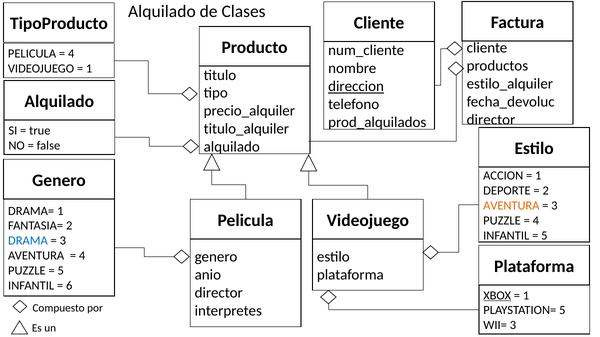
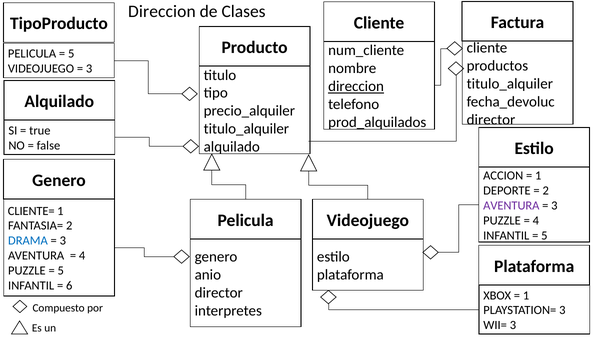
Alquilado: Alquilado -> Direccion (162, 12)
4: 4 -> 5 (71, 54)
1: 1 -> 3 (89, 69)
estilo_alquiler: estilo_alquiler -> titulo_alquiler (510, 84)
AVENTURA colour: orange -> purple (511, 206)
DRAMA=: DRAMA= -> CLIENTE= (31, 211)
XBOX underline: present -> none (497, 296)
PLAYSTATION= 5: 5 -> 3 (562, 311)
